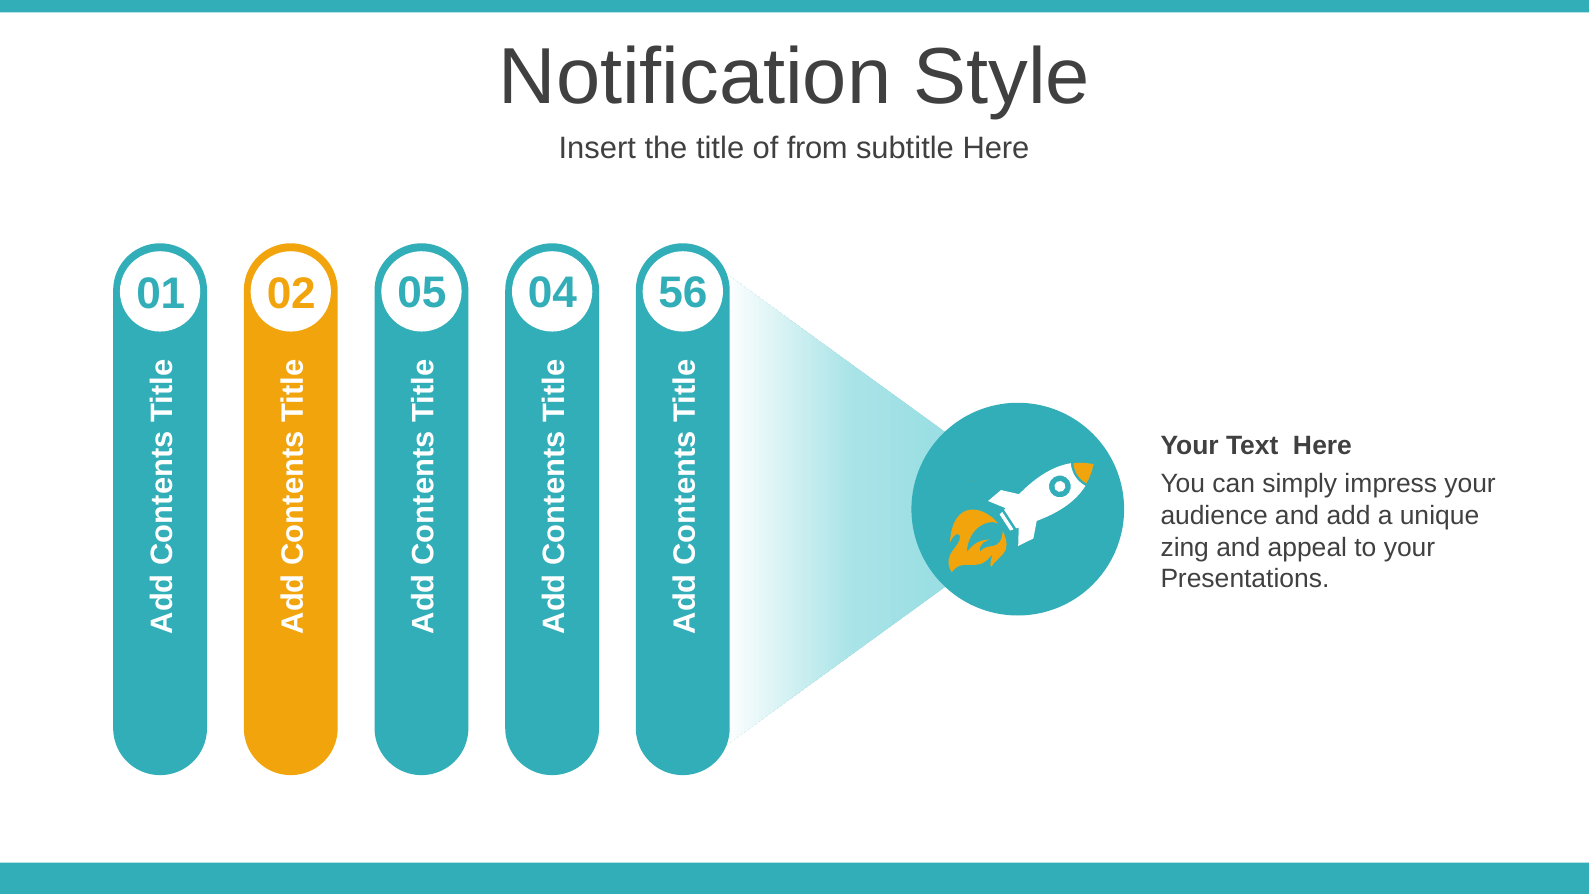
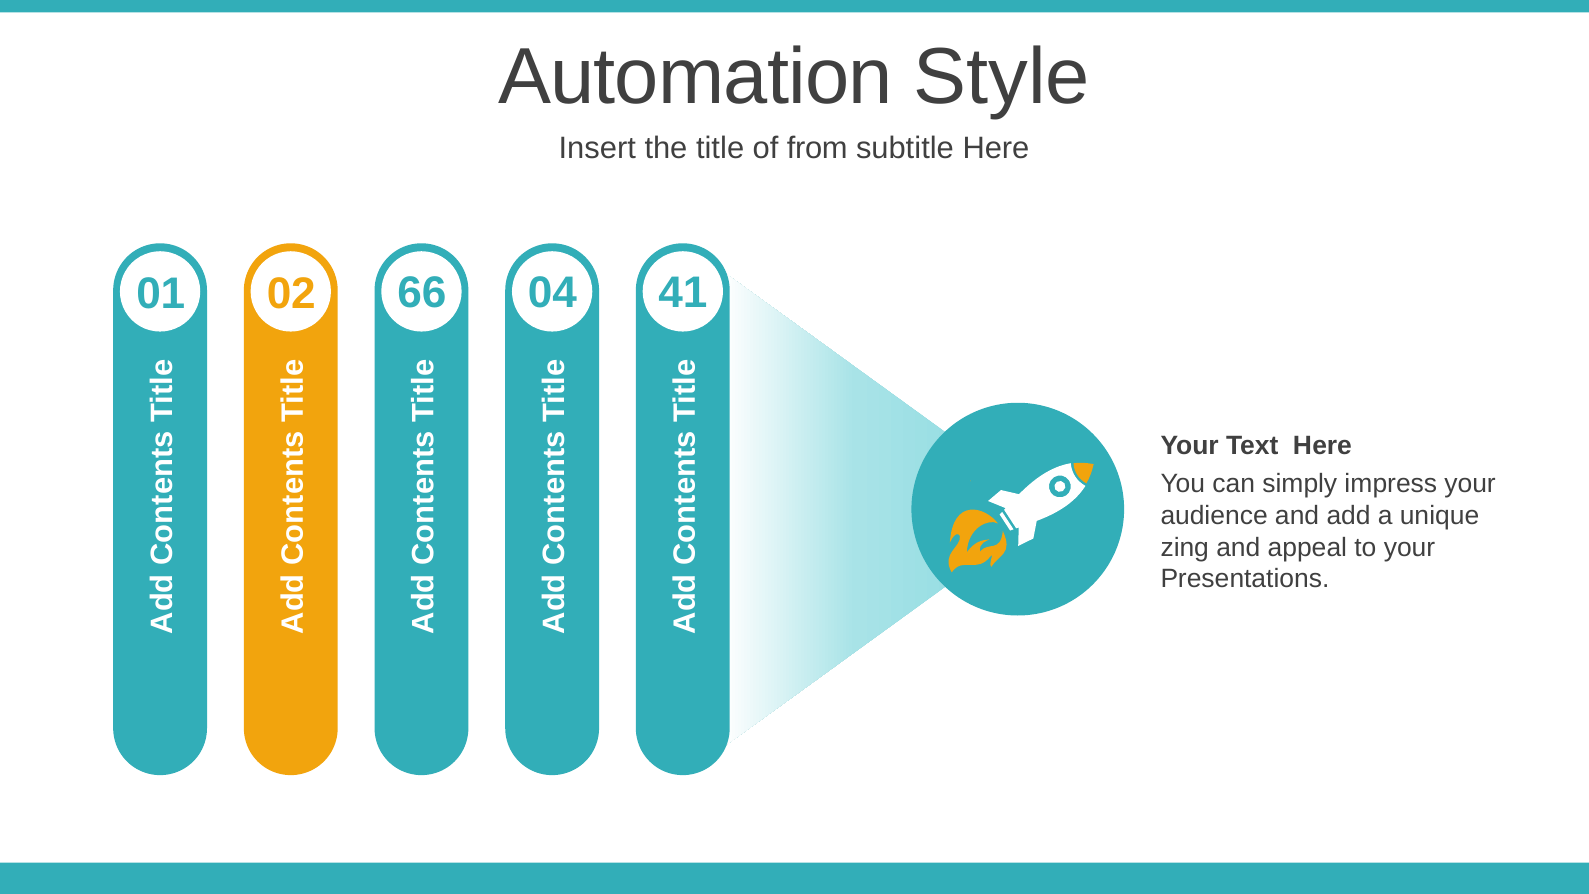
Notification: Notification -> Automation (695, 77)
05: 05 -> 66 (422, 293)
56: 56 -> 41 (683, 293)
